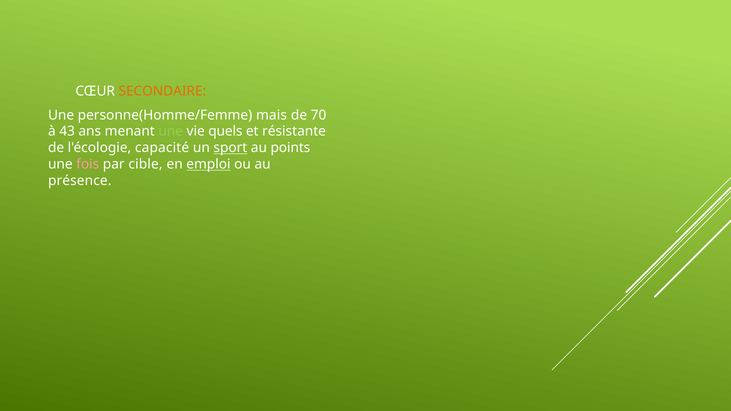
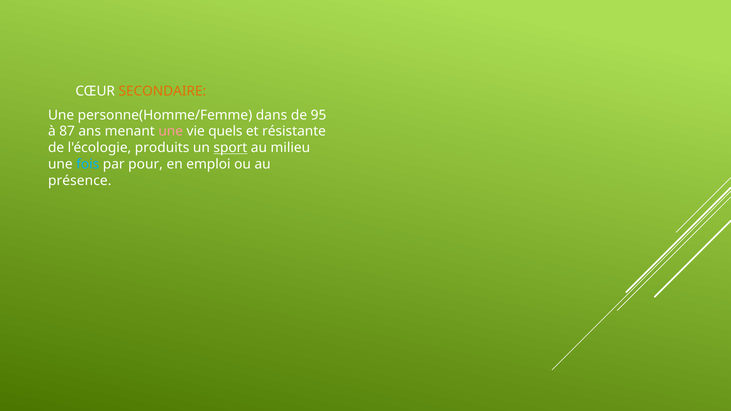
mais: mais -> dans (272, 115)
70: 70 -> 95 (319, 115)
43: 43 -> 87 (67, 132)
une colour: light green -> pink (171, 132)
capacité: capacité -> produits (162, 148)
points: points -> milieu (290, 148)
fois colour: pink -> light blue (88, 164)
cible: cible -> pour (146, 164)
emploi underline: present -> none (208, 164)
